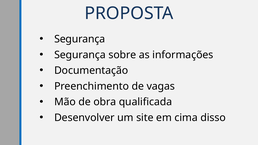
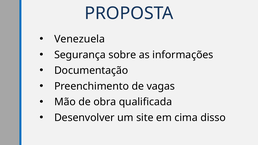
Segurança: Segurança -> Venezuela (80, 39)
